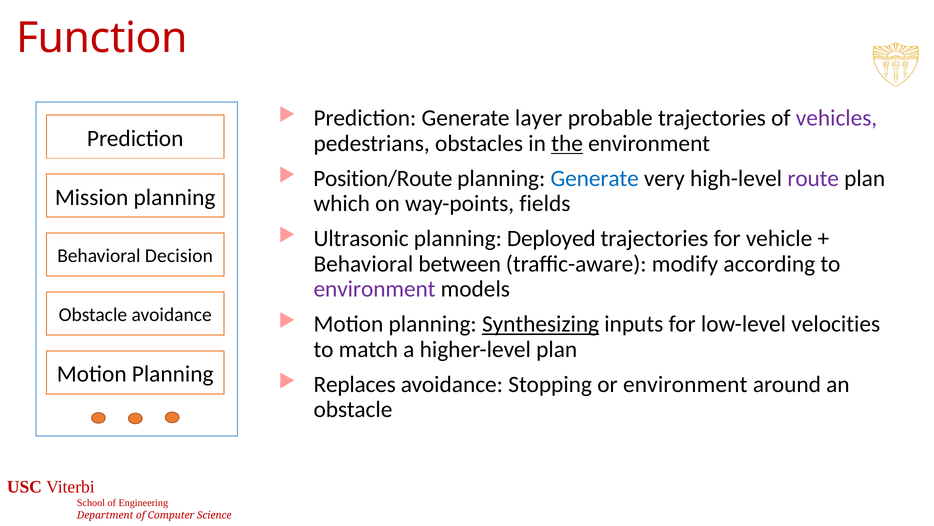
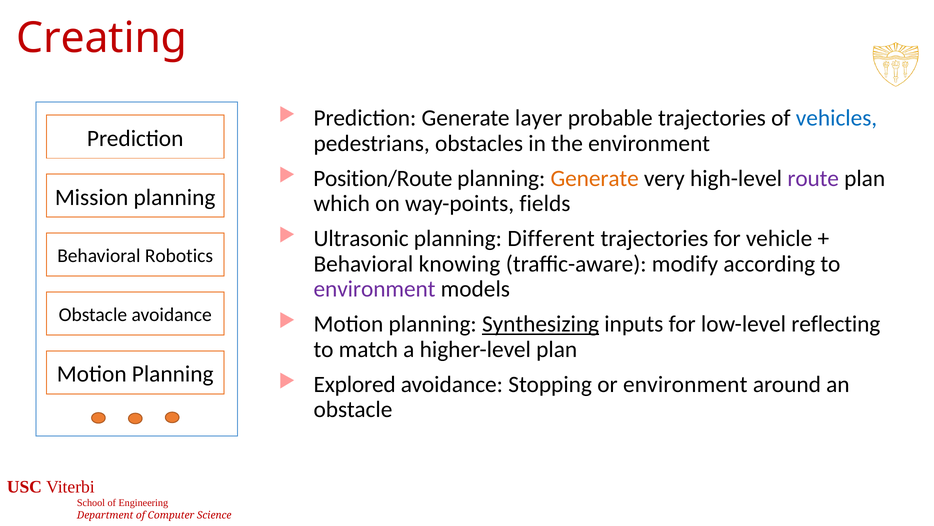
Function: Function -> Creating (102, 38)
vehicles colour: purple -> blue (837, 118)
the underline: present -> none (567, 143)
Generate colour: blue -> orange (595, 178)
Deployed: Deployed -> Different (551, 238)
Decision: Decision -> Robotics (179, 256)
between: between -> knowing (459, 264)
velocities: velocities -> reflecting (836, 324)
Replaces: Replaces -> Explored (355, 384)
